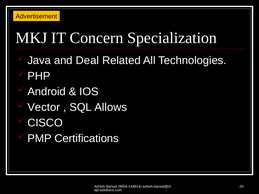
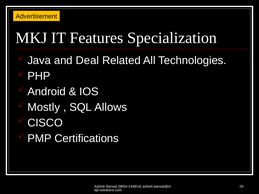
Concern: Concern -> Features (97, 38)
Vector: Vector -> Mostly (44, 107)
